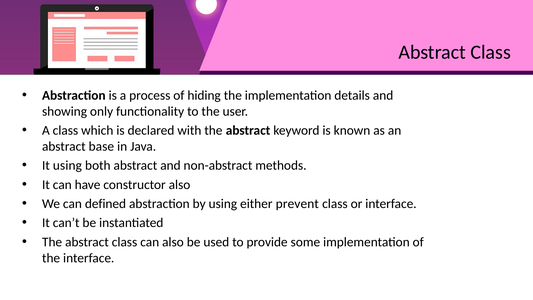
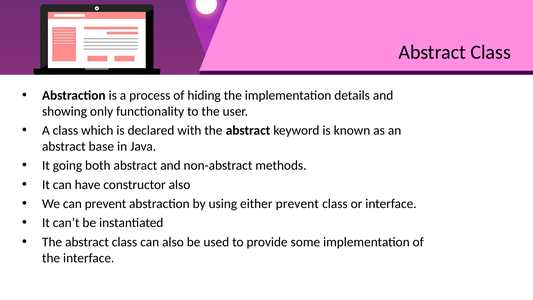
It using: using -> going (67, 165)
can defined: defined -> prevent (106, 204)
